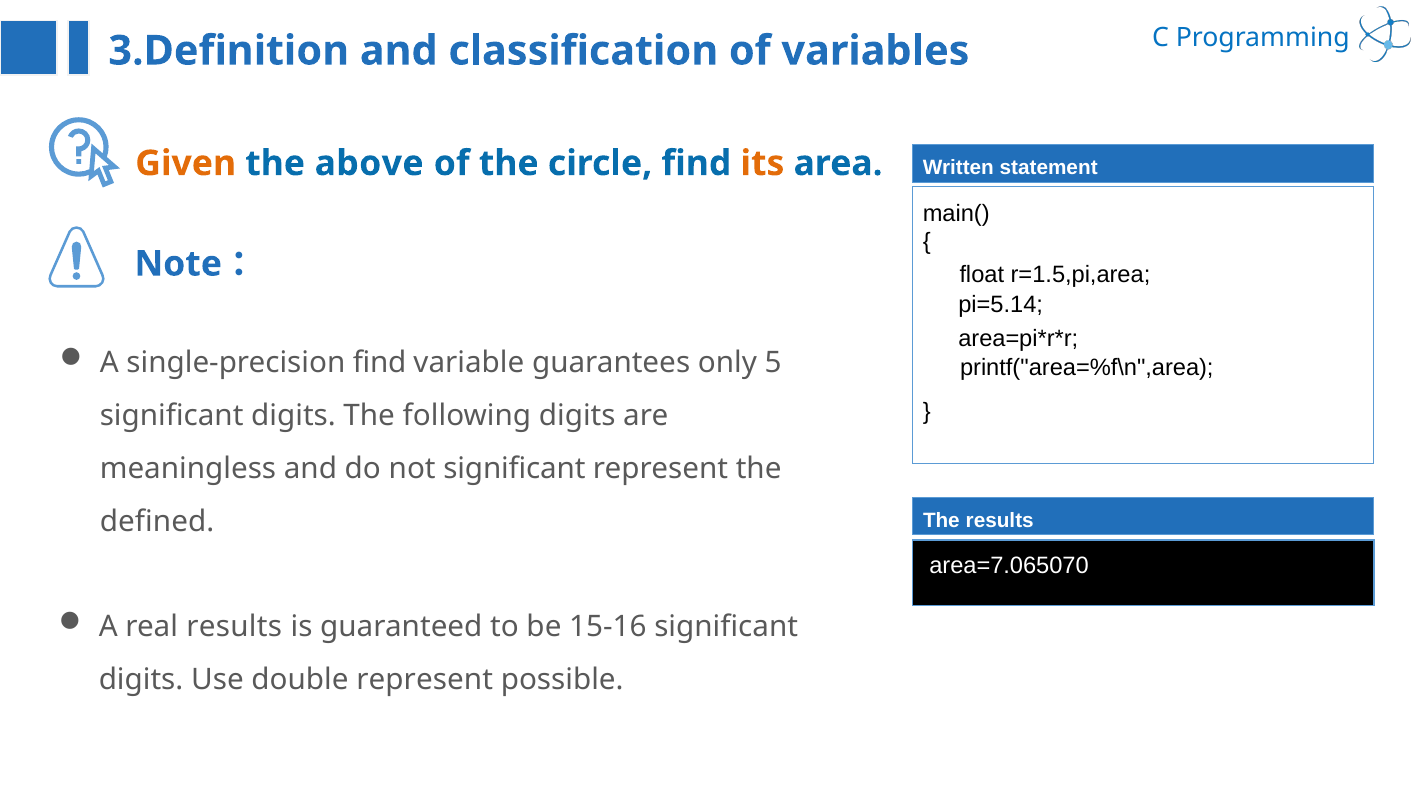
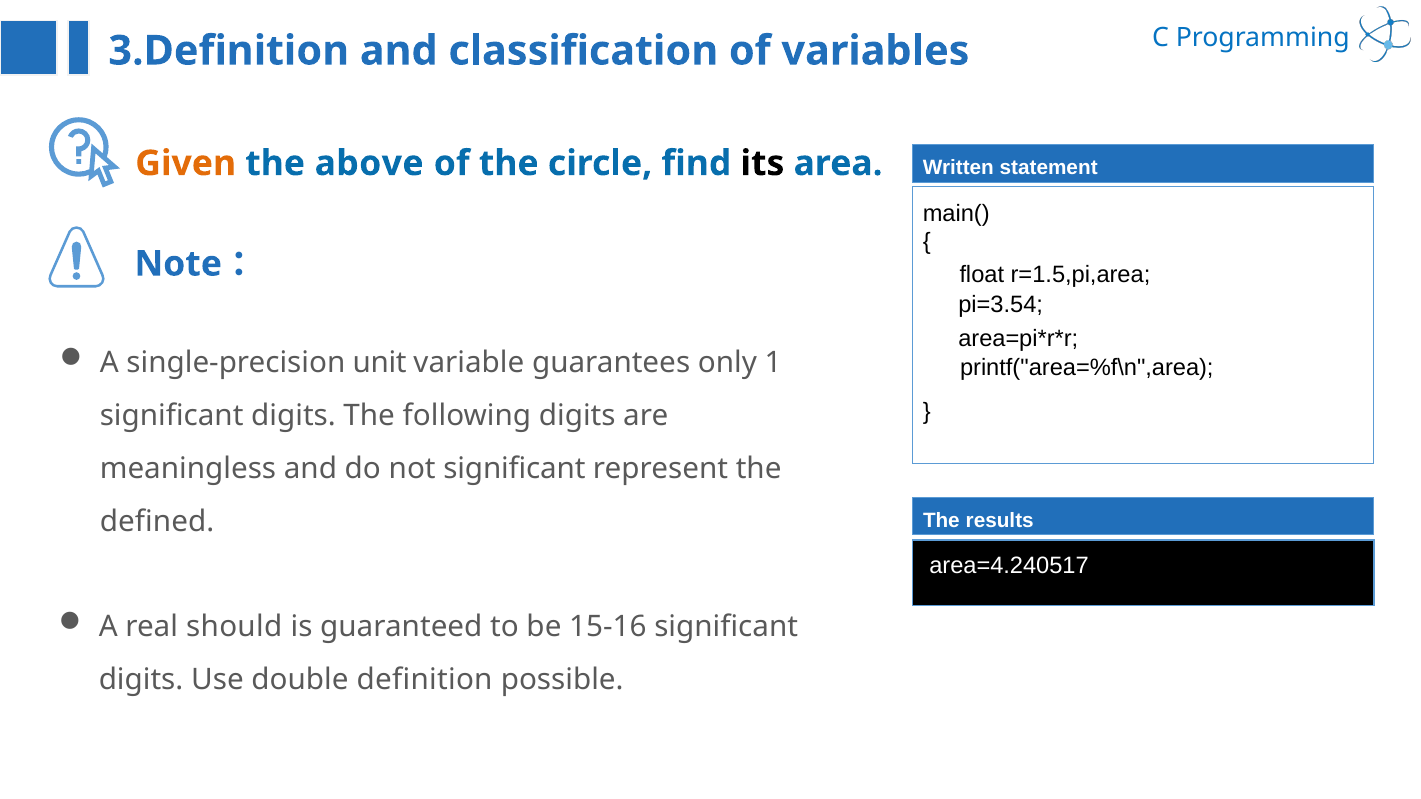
its colour: orange -> black (762, 163)
pi=5.14: pi=5.14 -> pi=3.54 (1001, 305)
single-precision find: find -> unit (380, 363)
5: 5 -> 1 (773, 363)
area=7.065070: area=7.065070 -> area=4.240517 (1009, 566)
real results: results -> should (234, 627)
double represent: represent -> definition (425, 680)
